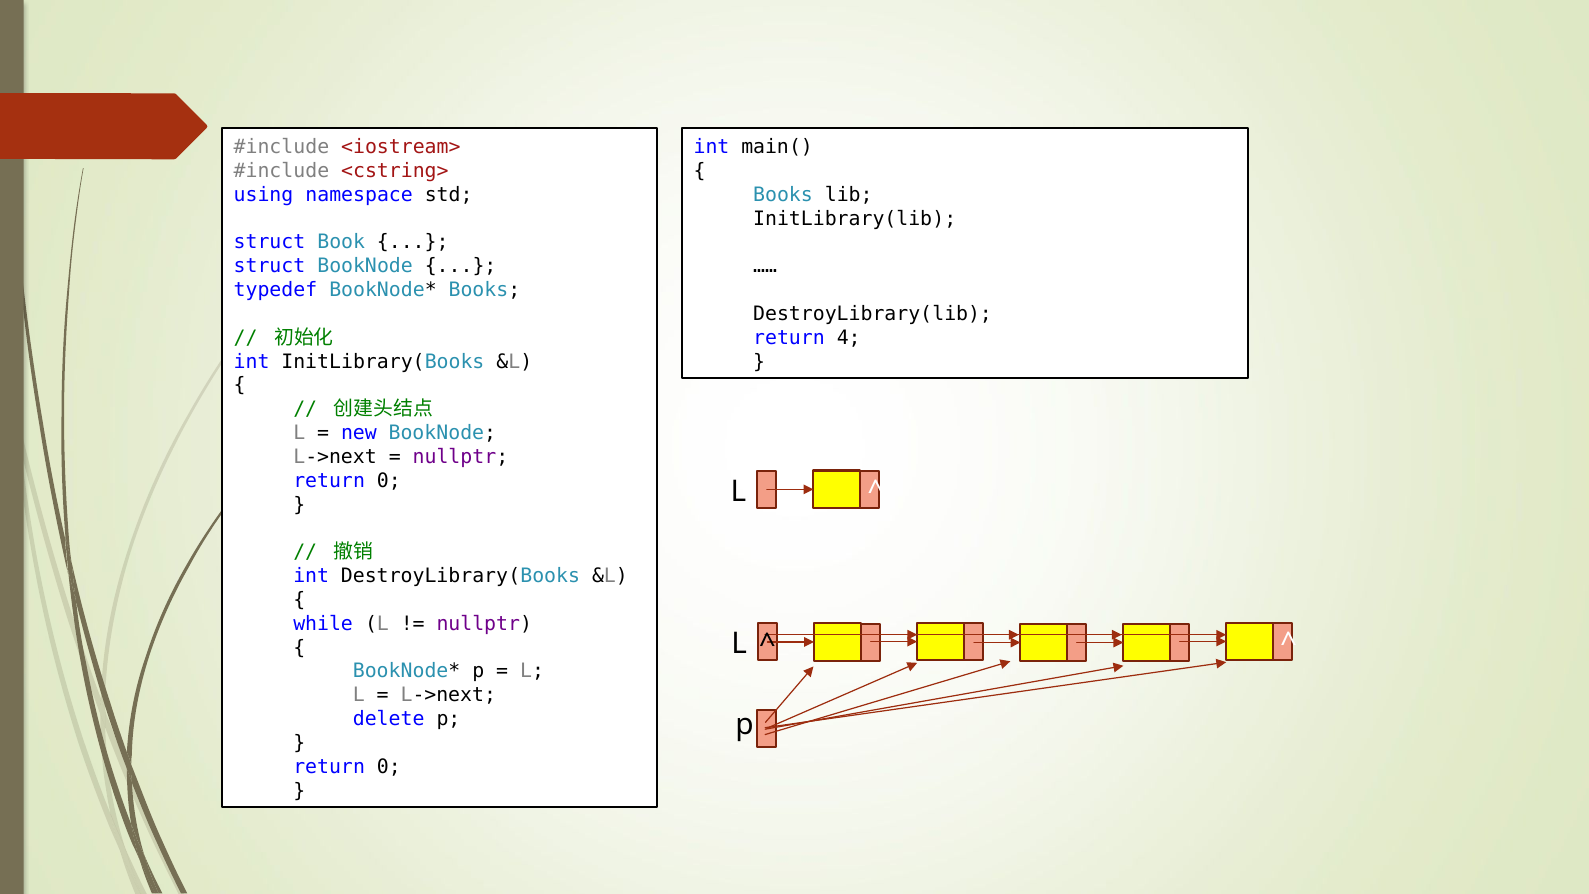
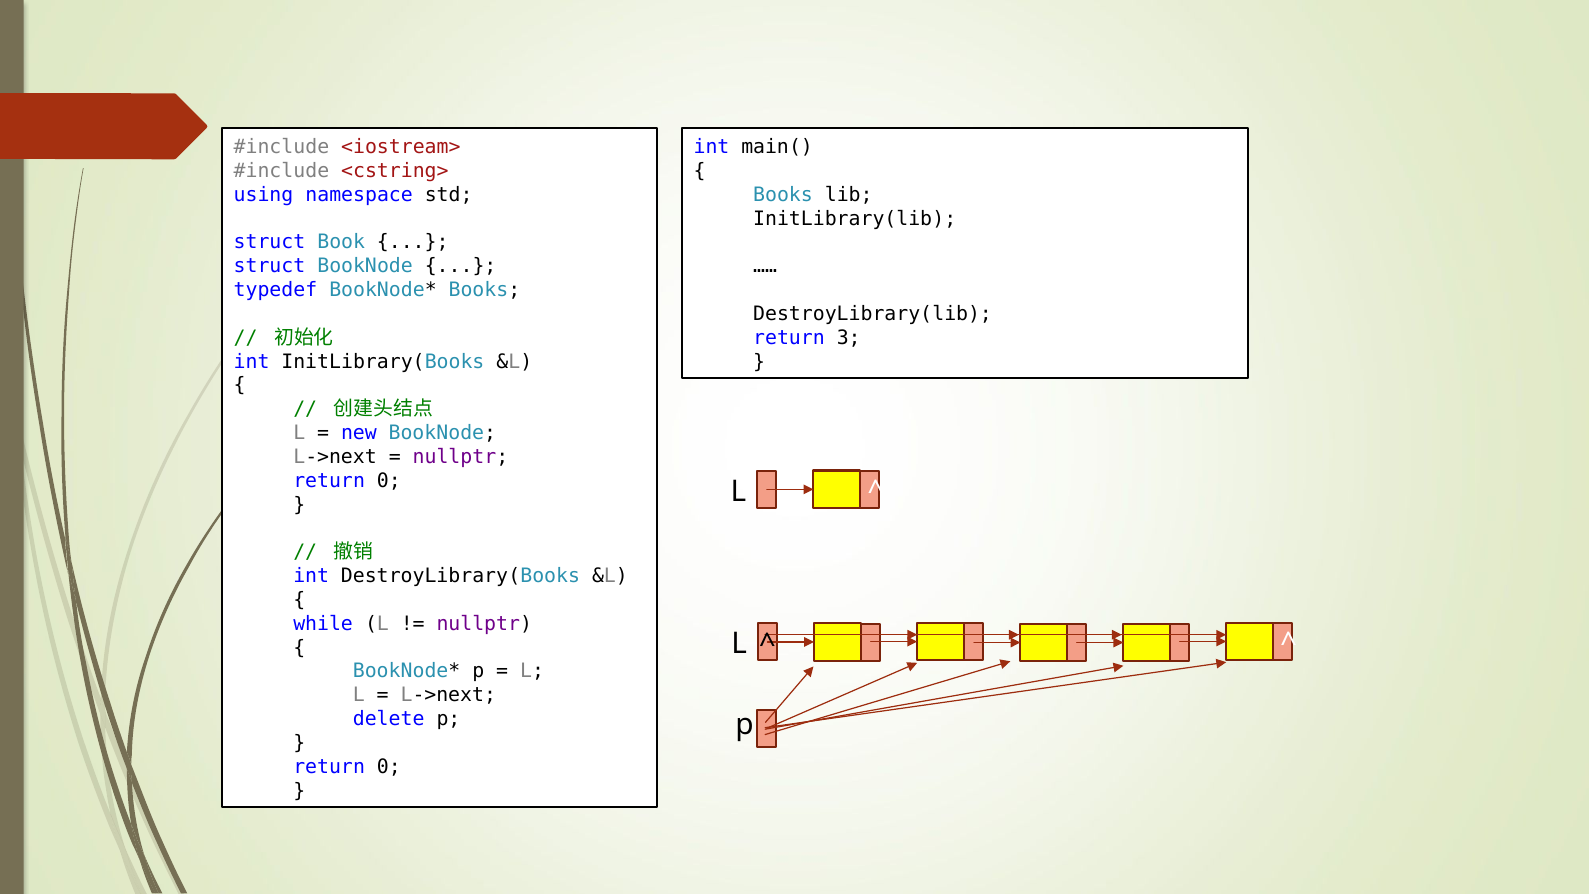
4: 4 -> 3 (849, 338)
